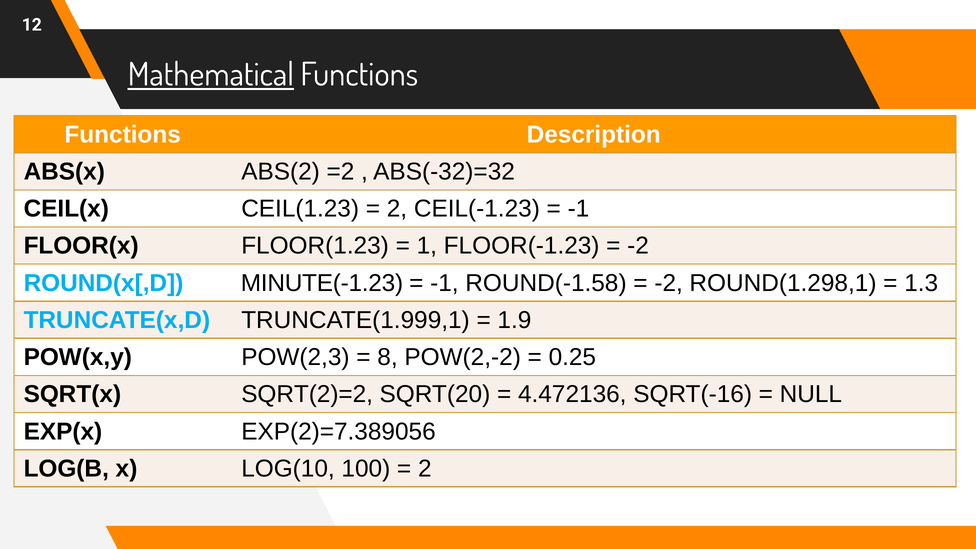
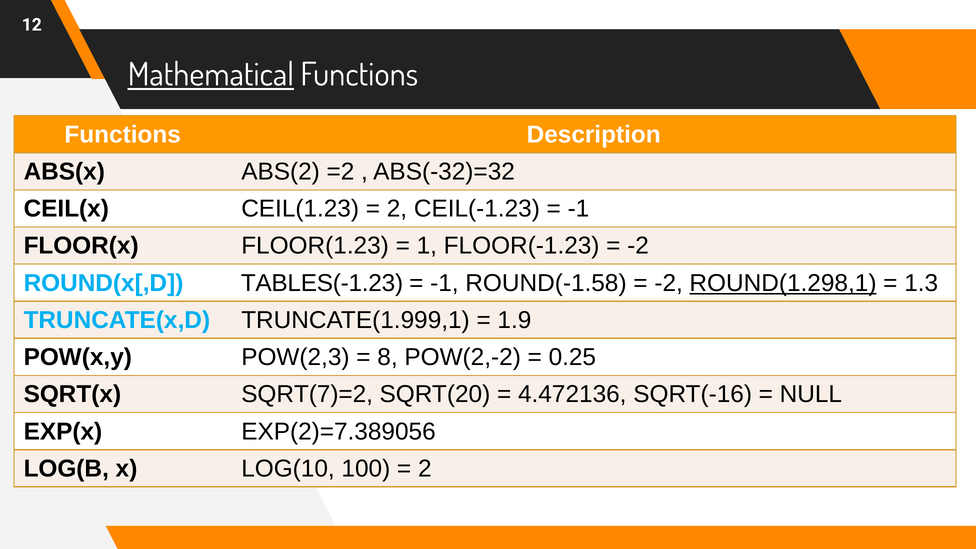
MINUTE(-1.23: MINUTE(-1.23 -> TABLES(-1.23 (322, 283)
ROUND(1.298,1 underline: none -> present (783, 283)
SQRT(2)=2: SQRT(2)=2 -> SQRT(7)=2 (307, 394)
